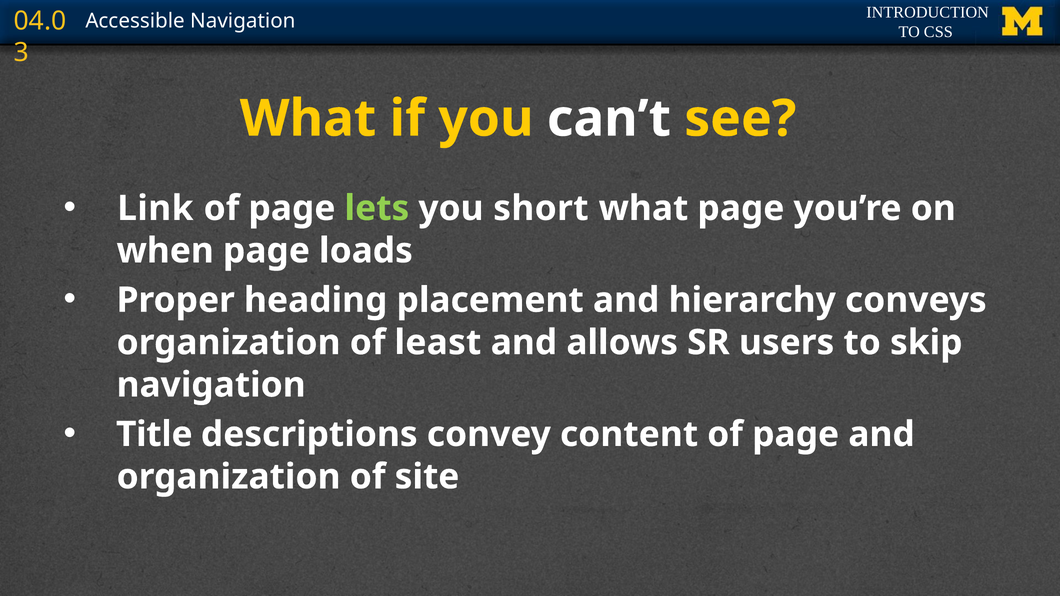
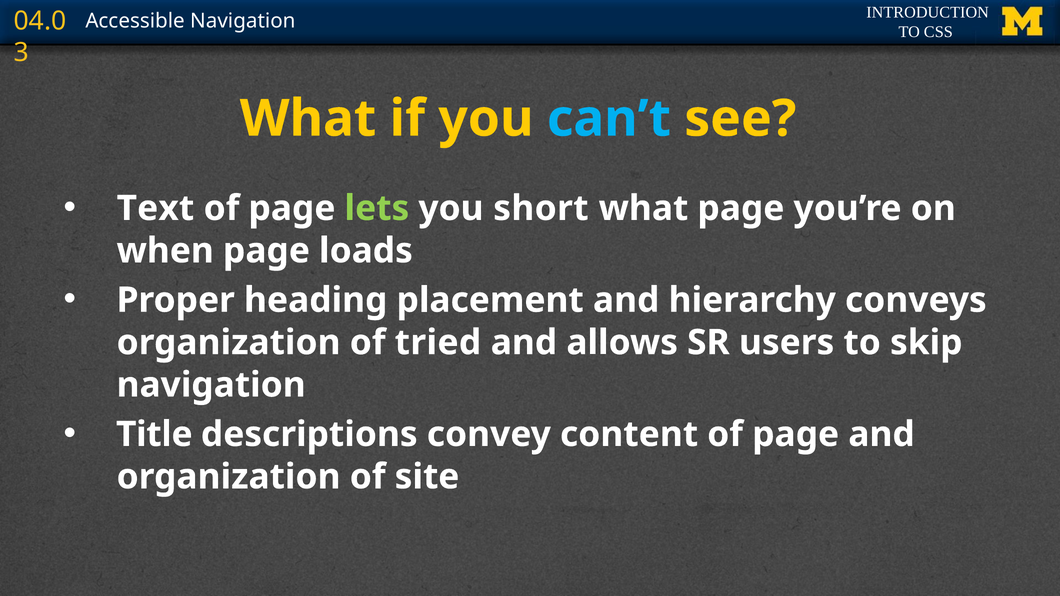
can’t colour: white -> light blue (609, 119)
Link: Link -> Text (155, 208)
least: least -> tried (438, 343)
